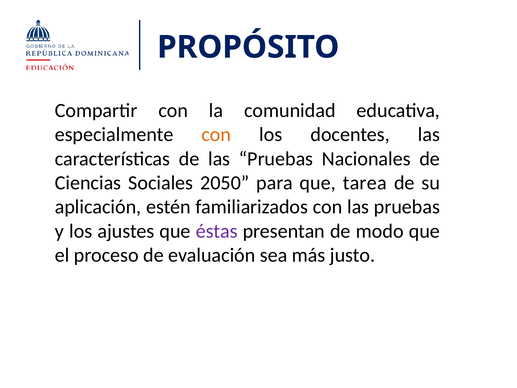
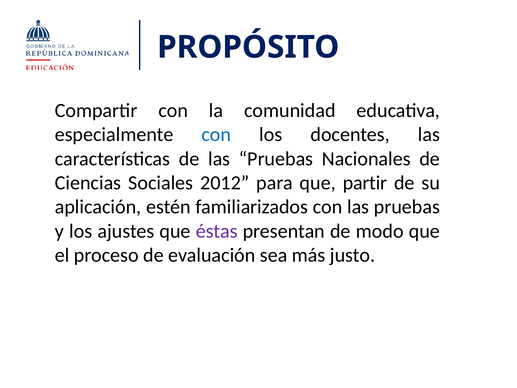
con colour: orange -> blue (216, 135)
2050: 2050 -> 2012 (225, 183)
tarea: tarea -> partir (365, 183)
